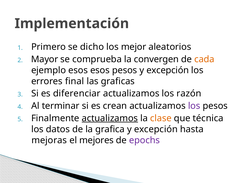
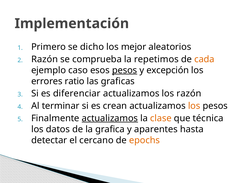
Mayor: Mayor -> Razón (45, 59)
convergen: convergen -> repetimos (156, 59)
ejemplo esos: esos -> caso (78, 70)
pesos underline: none -> present (125, 70)
final: final -> ratio (75, 81)
los colour: purple -> orange (194, 106)
grafica y excepción: excepción -> aparentes (156, 129)
mejoras: mejoras -> detectar (49, 140)
mejores: mejores -> cercano (96, 140)
epochs colour: purple -> orange (144, 140)
